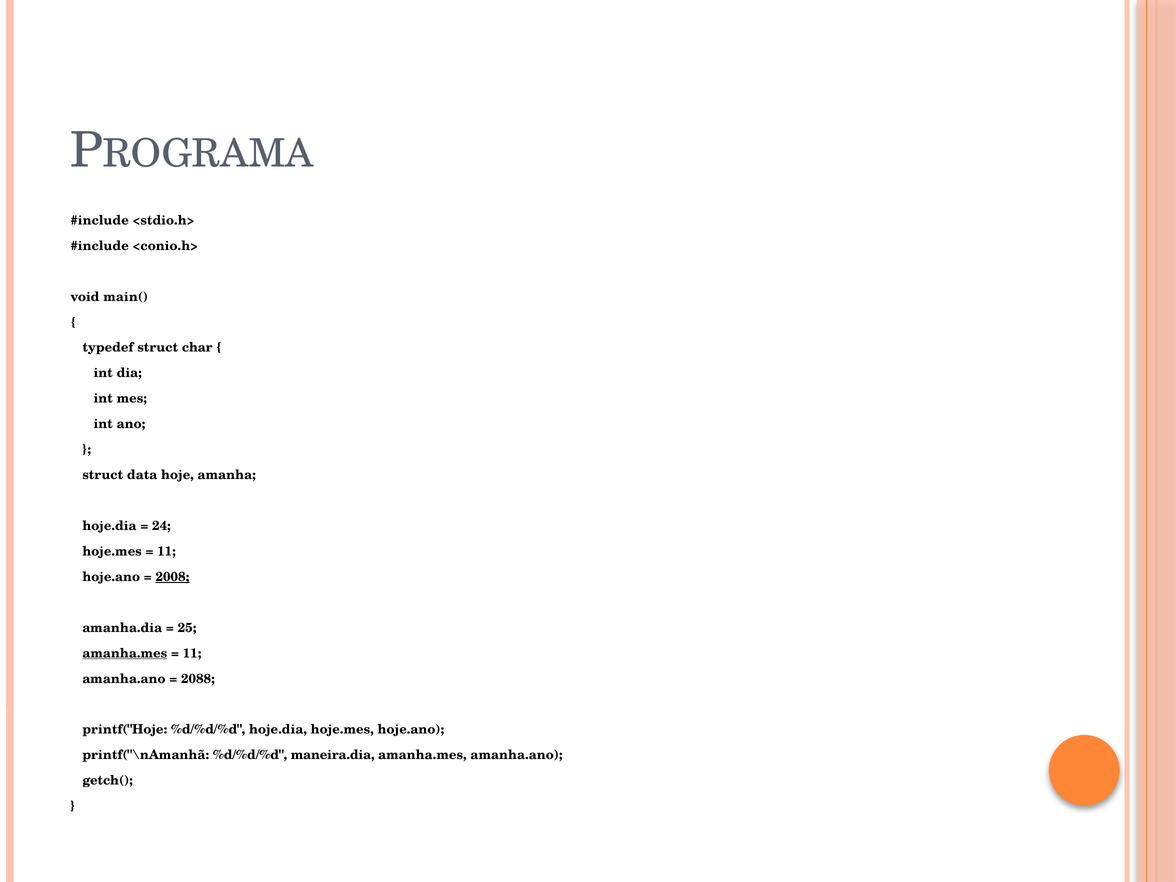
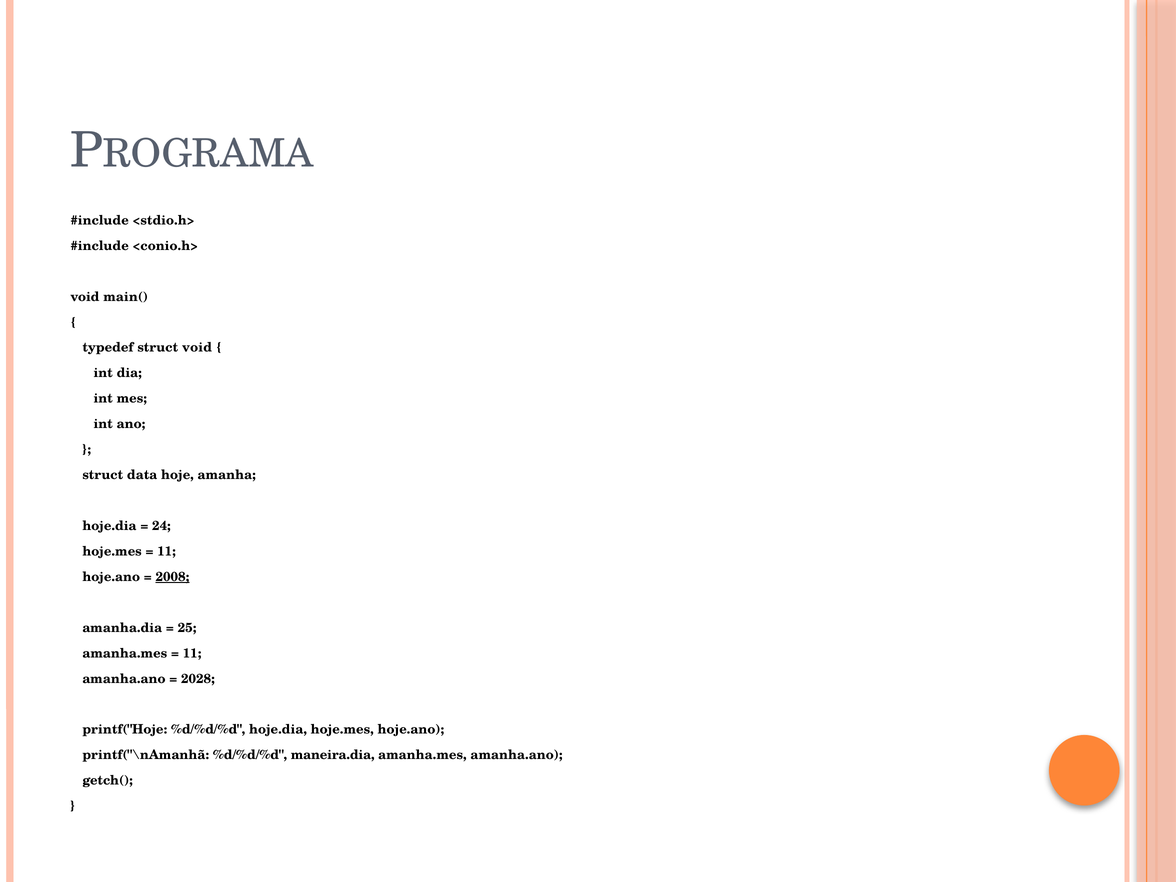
struct char: char -> void (197, 348)
amanha.mes underline: present -> none (125, 653)
2088: 2088 -> 2028 (198, 679)
